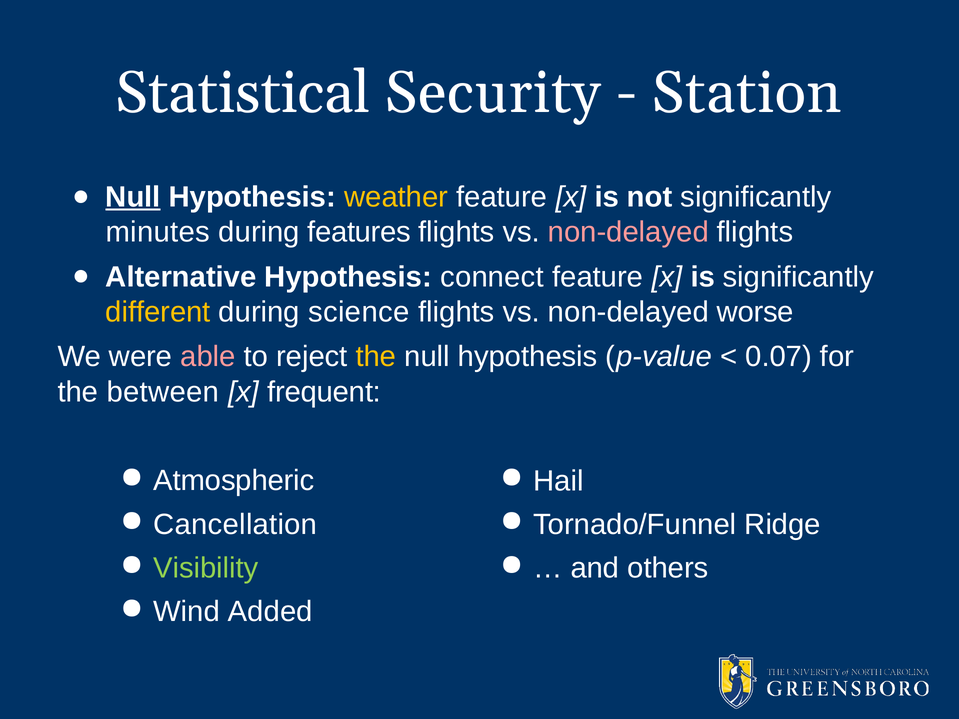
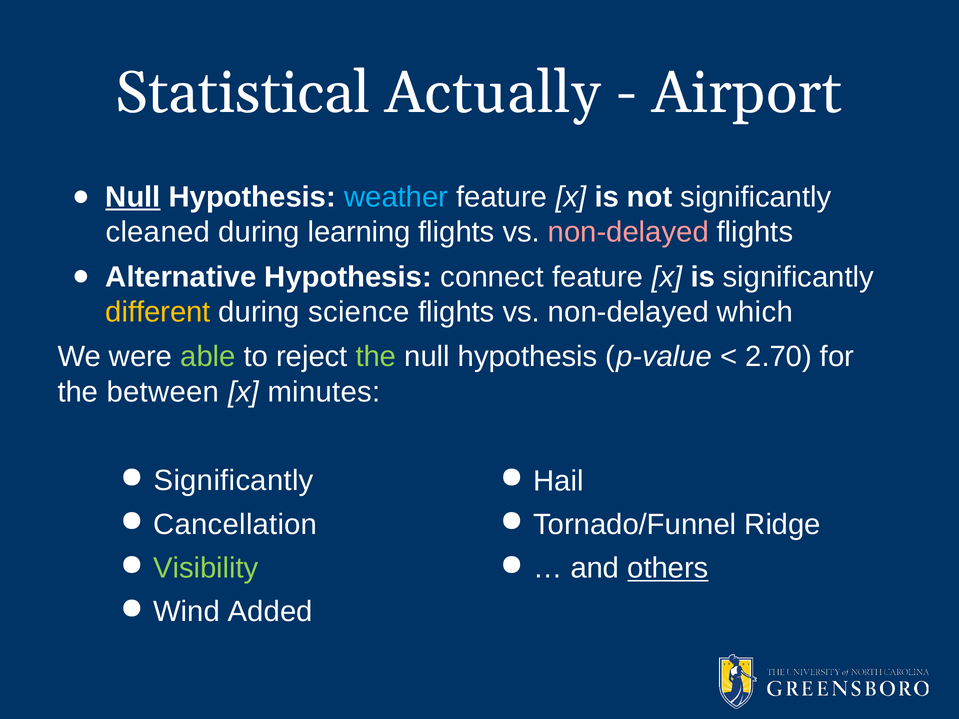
Security: Security -> Actually (493, 93)
Station: Station -> Airport (747, 93)
weather colour: yellow -> light blue (396, 197)
minutes: minutes -> cleaned (158, 232)
features: features -> learning (359, 232)
worse: worse -> which (755, 312)
able colour: pink -> light green (208, 357)
the colour: yellow -> light green (376, 357)
0.07: 0.07 -> 2.70 (779, 357)
frequent: frequent -> minutes (324, 392)
Atmospheric: Atmospheric -> Significantly (234, 481)
others underline: none -> present (668, 568)
